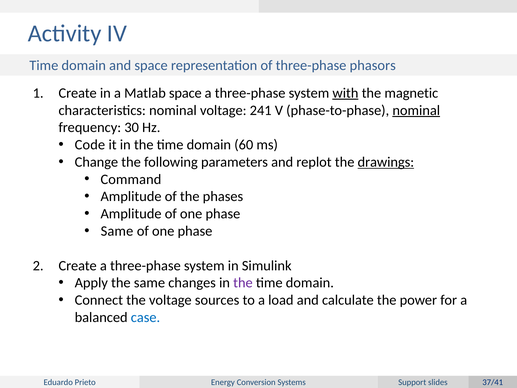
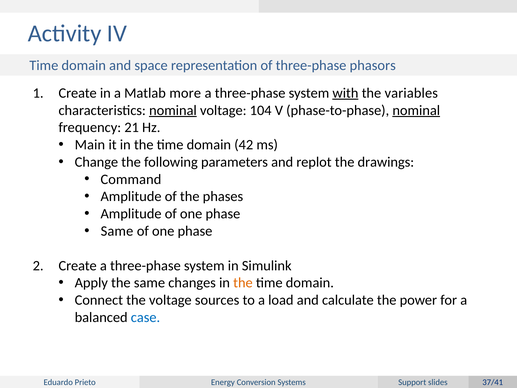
Matlab space: space -> more (185, 93)
magnetic: magnetic -> variables (411, 93)
nominal underline: none -> present (173, 110)
241: 241 -> 104 (261, 110)
30: 30 -> 21 (132, 127)
Code: Code -> Main (90, 145)
60: 60 -> 42 (244, 145)
drawings underline: present -> none (386, 162)
the colour: purple -> orange (243, 283)
